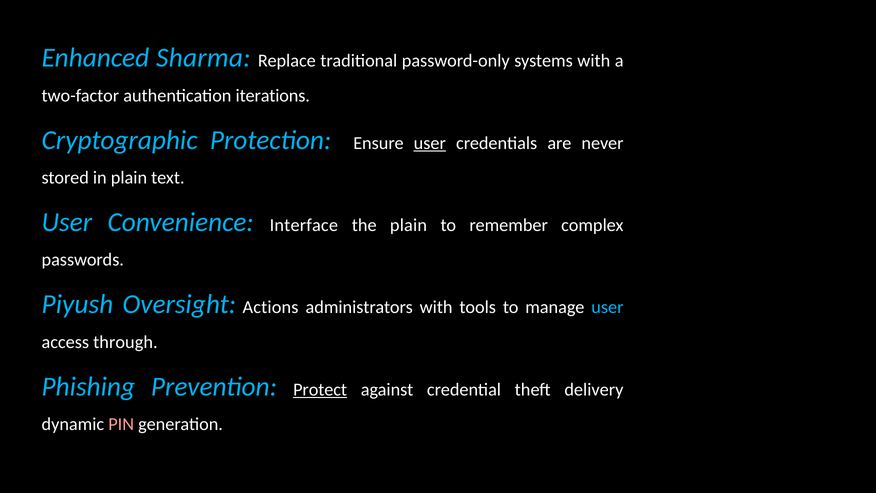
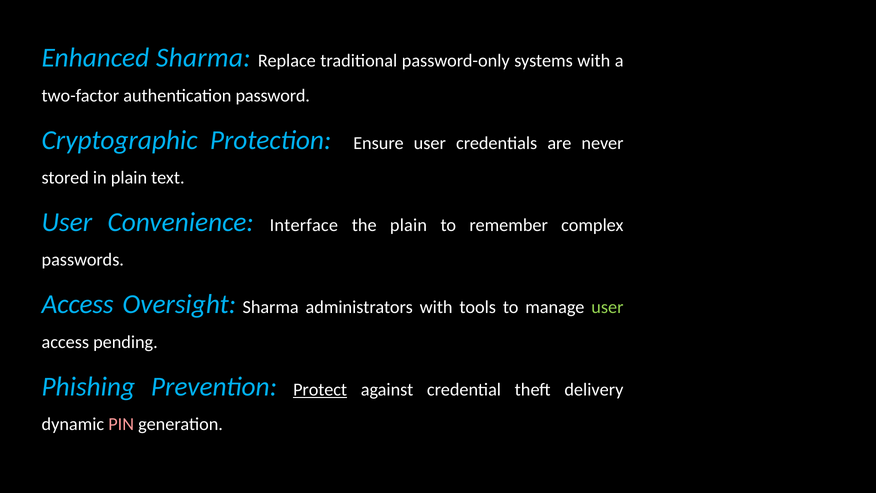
iterations: iterations -> password (273, 96)
user underline: present -> none (430, 143)
Piyush: Piyush -> Access (78, 304)
Oversight Actions: Actions -> Sharma (271, 307)
user colour: light blue -> light green (607, 307)
through: through -> pending (125, 342)
